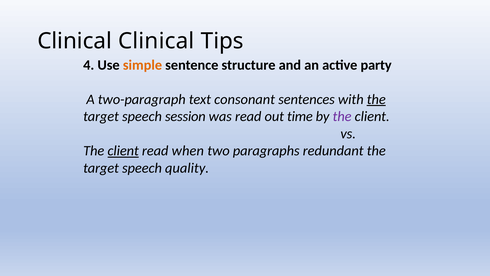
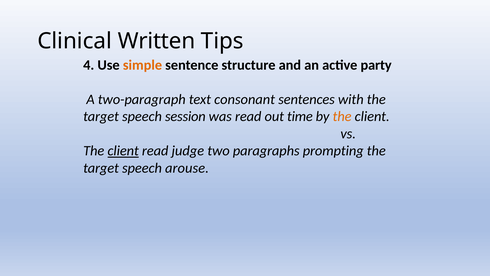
Clinical Clinical: Clinical -> Written (156, 41)
the underline: present -> none (376, 99)
the colour: purple -> orange (342, 116)
when: when -> judge (188, 151)
redundant: redundant -> prompting (333, 151)
quality: quality -> arouse (187, 168)
